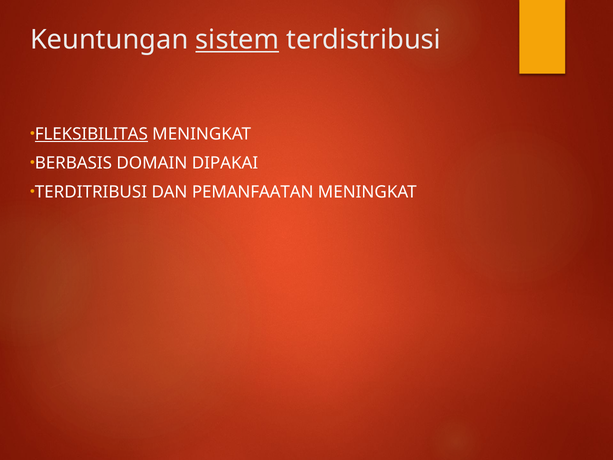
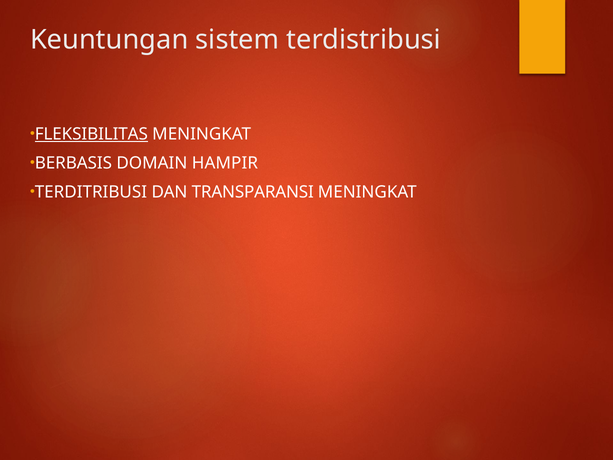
sistem underline: present -> none (237, 40)
DIPAKAI: DIPAKAI -> HAMPIR (225, 163)
PEMANFAATAN: PEMANFAATAN -> TRANSPARANSI (253, 192)
